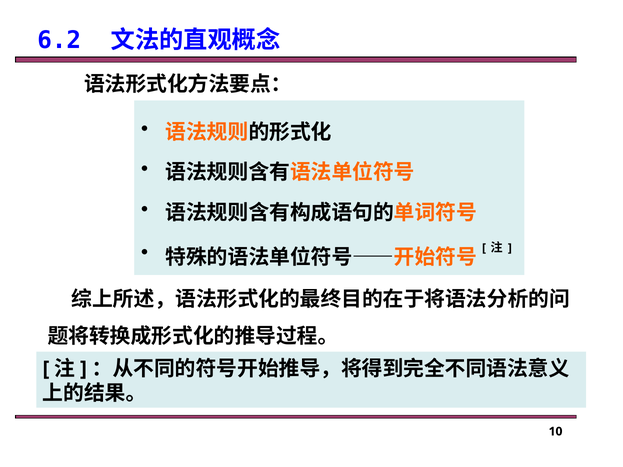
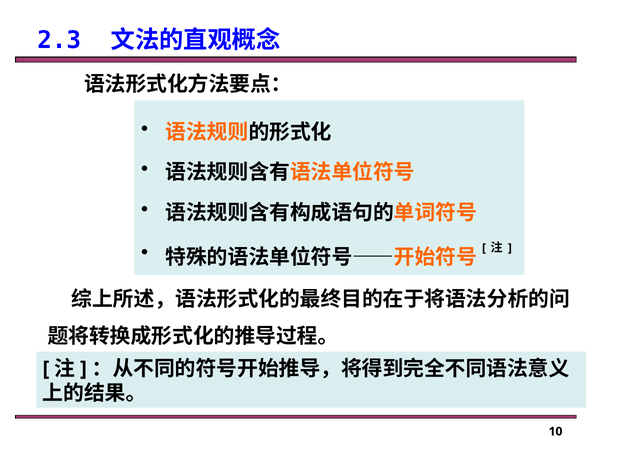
6.2: 6.2 -> 2.3 (59, 40)
